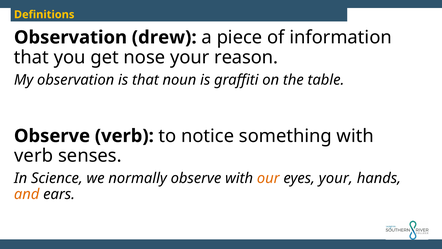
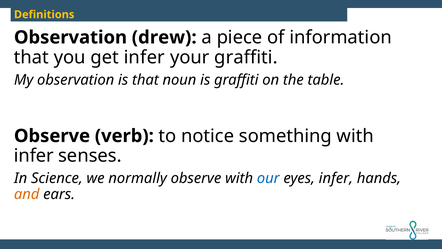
get nose: nose -> infer (144, 57)
your reason: reason -> graffiti (246, 57)
verb: verb -> infer (34, 156)
our colour: orange -> blue (268, 178)
eyes your: your -> infer (336, 178)
